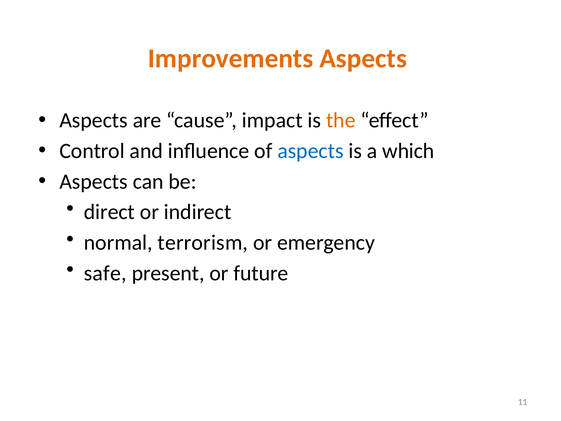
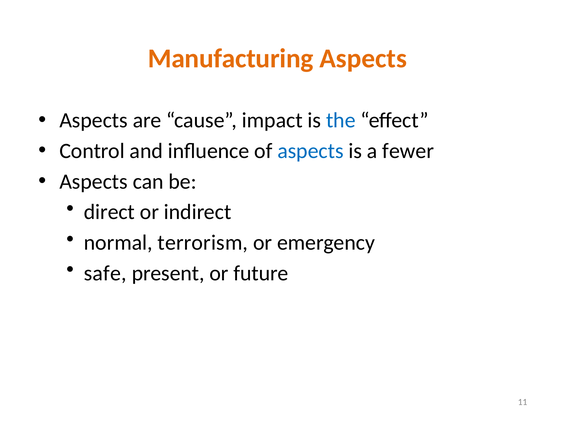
Improvements: Improvements -> Manufacturing (231, 58)
the colour: orange -> blue (341, 120)
which: which -> fewer (408, 151)
